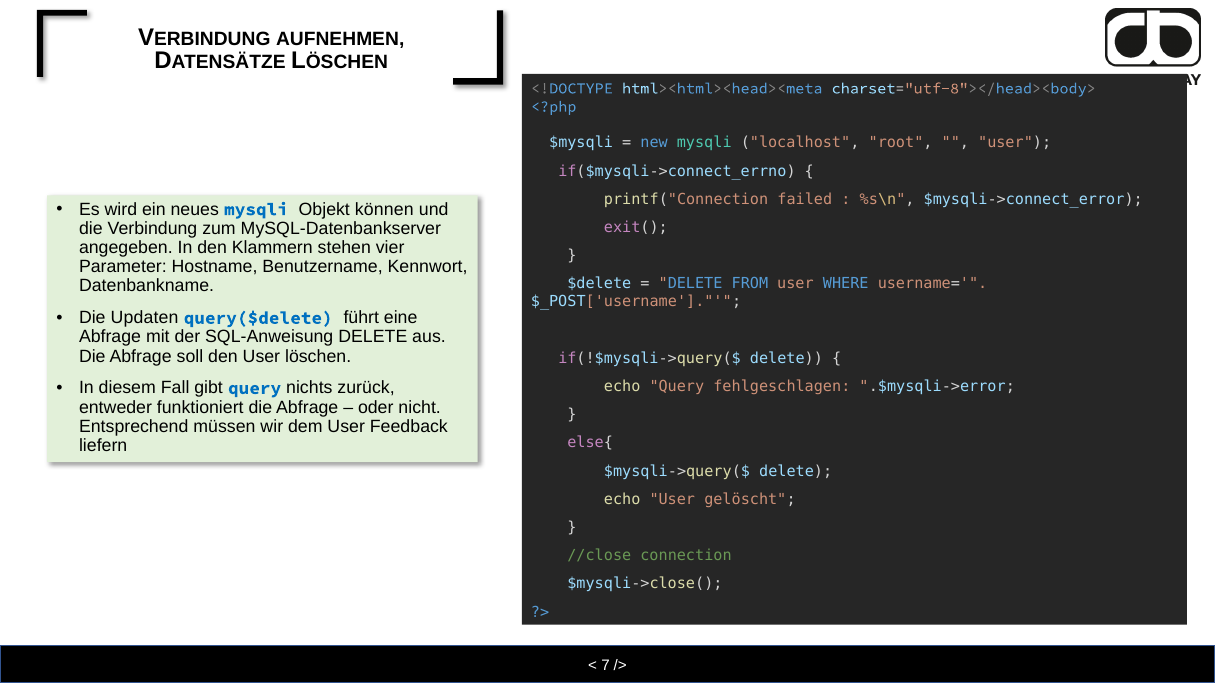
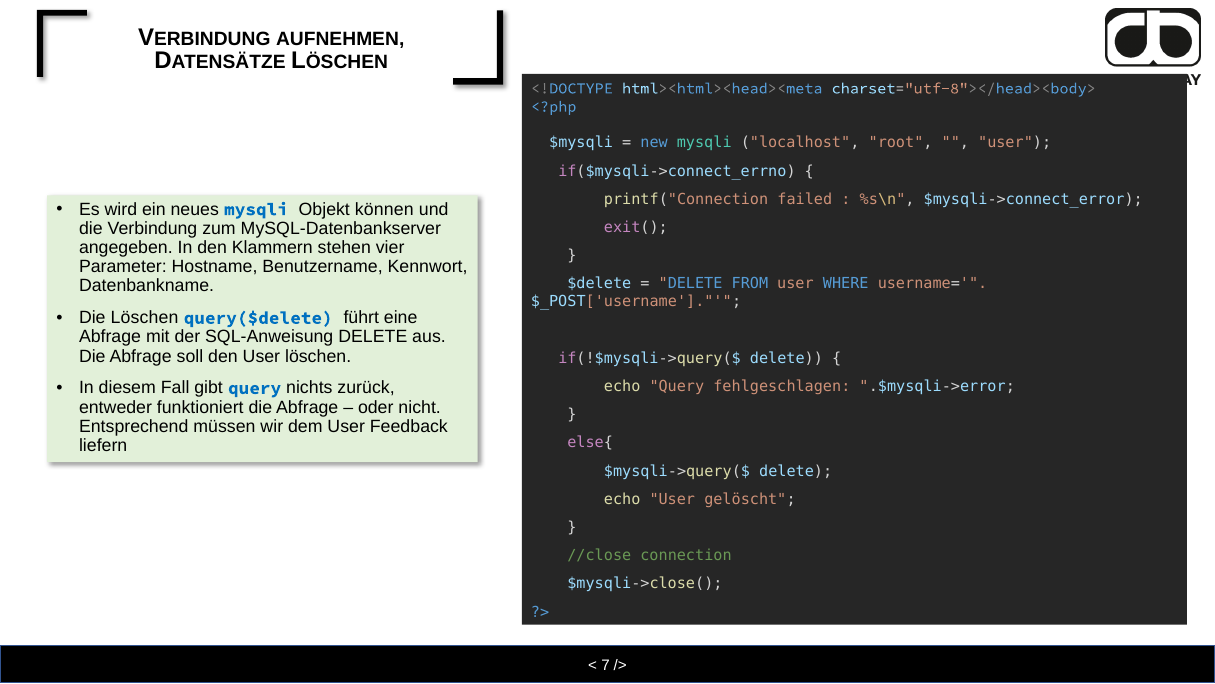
Die Updaten: Updaten -> Löschen (144, 318)
